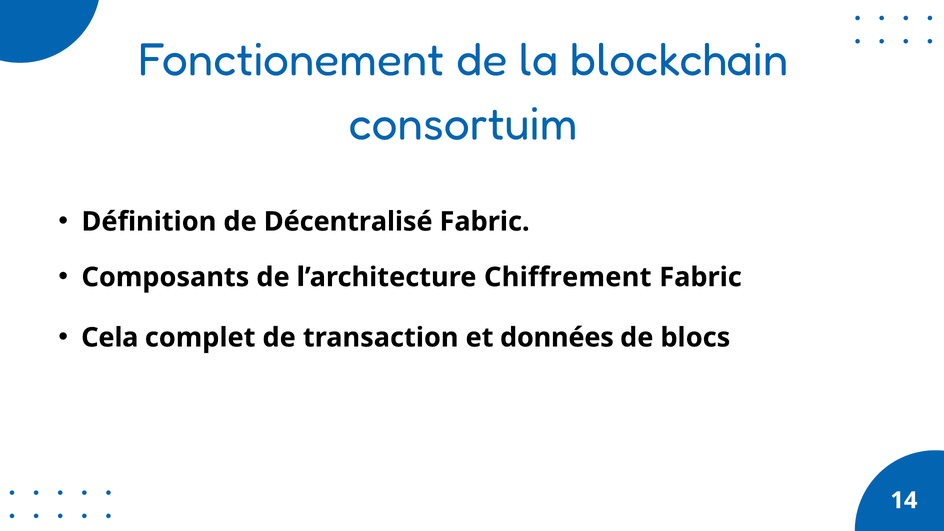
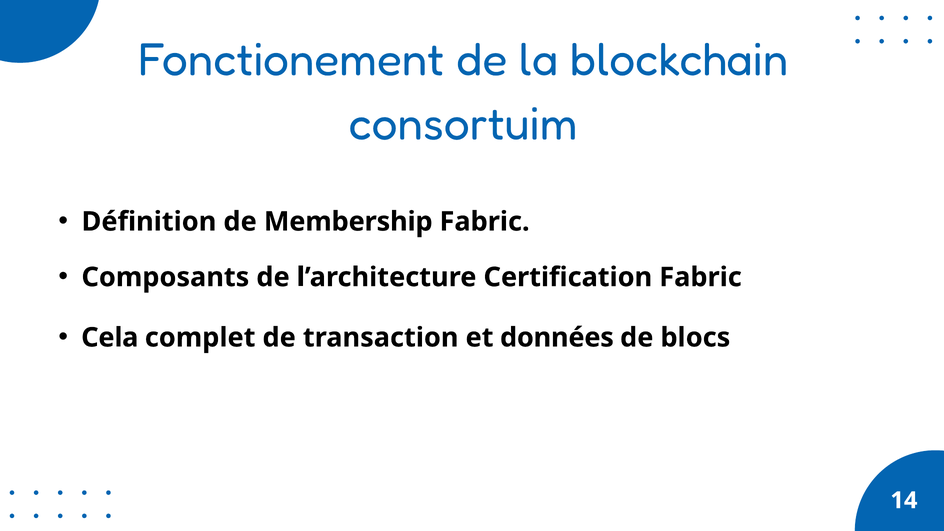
Décentralisé: Décentralisé -> Membership (348, 222)
Chiffrement: Chiffrement -> Certification (568, 277)
